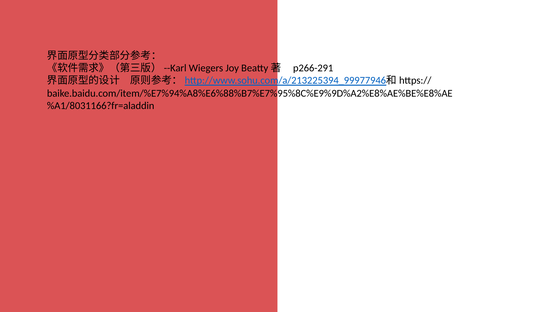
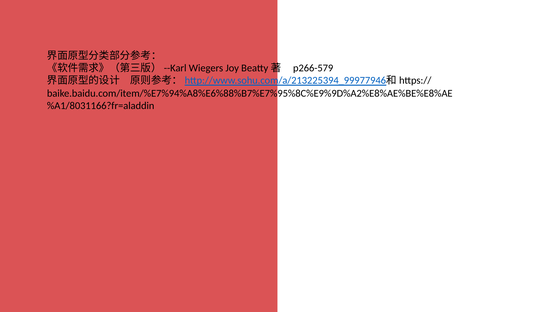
p266-291: p266-291 -> p266-579 (313, 68)
